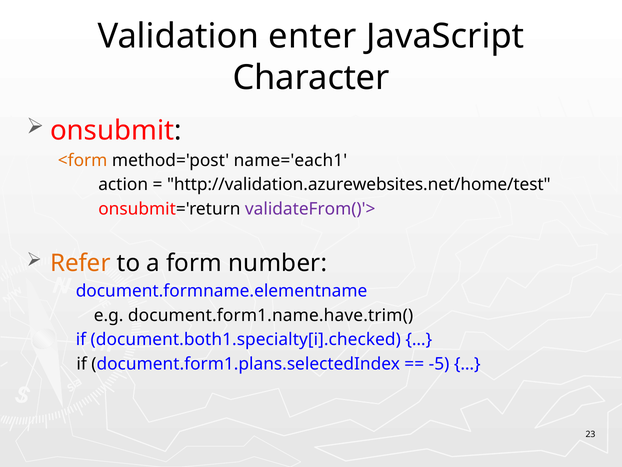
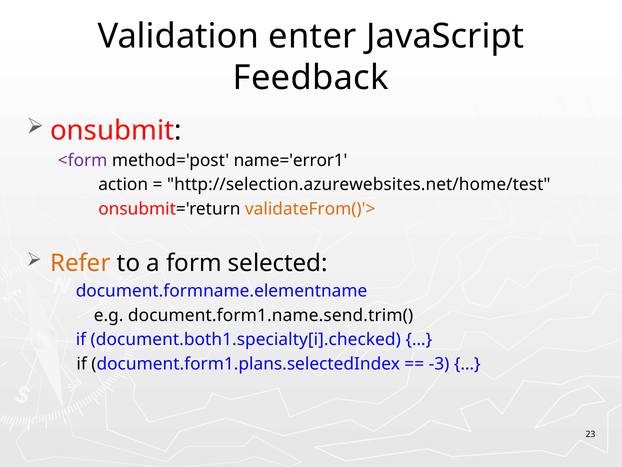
Character: Character -> Feedback (311, 78)
<form colour: orange -> purple (83, 160)
name='each1: name='each1 -> name='error1 (291, 160)
http://validation.azurewebsites.net/home/test: http://validation.azurewebsites.net/home/test -> http://selection.azurewebsites.net/home/test (359, 184)
validateFrom()'> colour: purple -> orange (310, 209)
number: number -> selected (278, 263)
document.form1.name.have.trim(: document.form1.name.have.trim( -> document.form1.name.send.trim( (271, 315)
-5: -5 -> -3 (439, 363)
